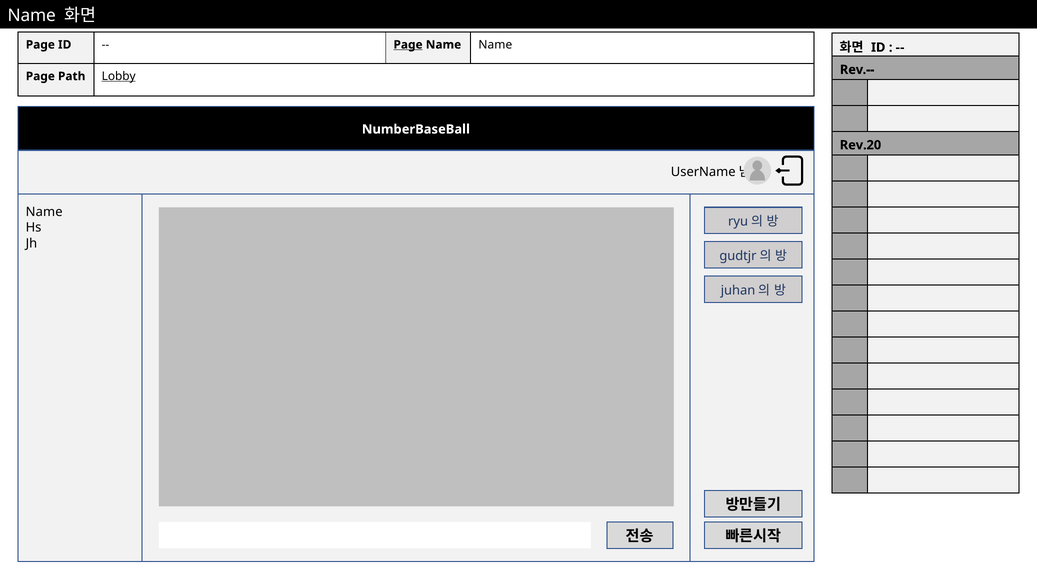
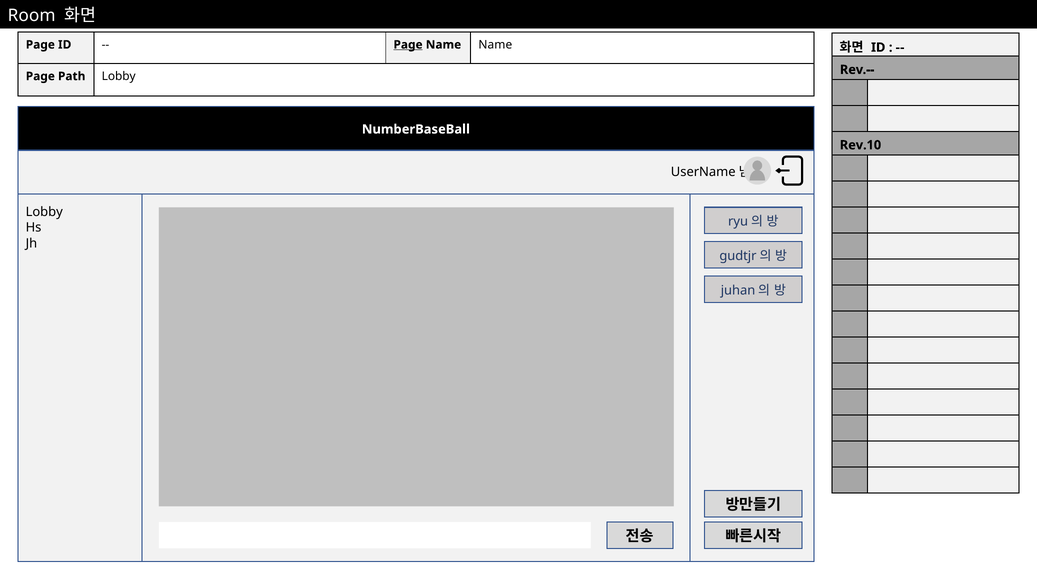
Name: Name -> Room (32, 15)
Lobby underline: present -> none (119, 76)
Rev.20: Rev.20 -> Rev.10 (860, 145)
Name: Name -> Lobby (44, 212)
